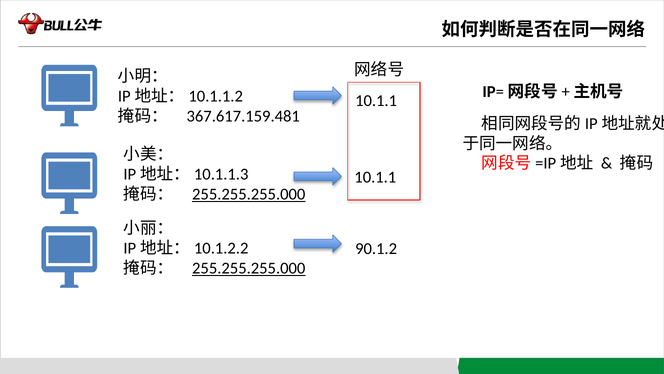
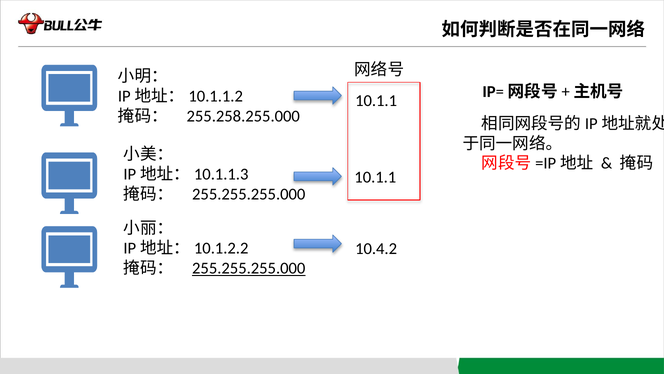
367.617.159.481: 367.617.159.481 -> 255.258.255.000 (243, 116)
255.255.255.000 underline: present -> none (249, 194)
90.1.2: 90.1.2 -> 10.4.2 (376, 248)
